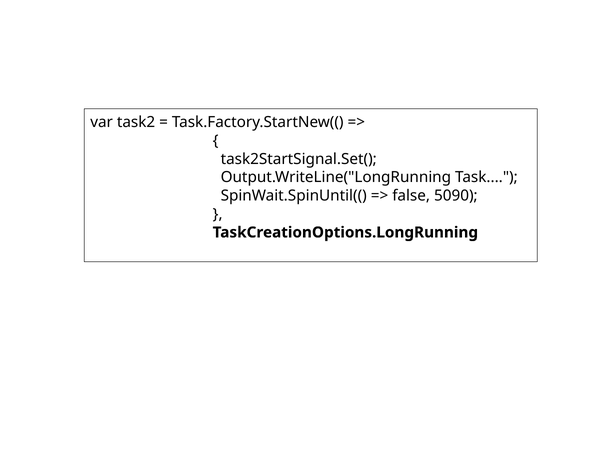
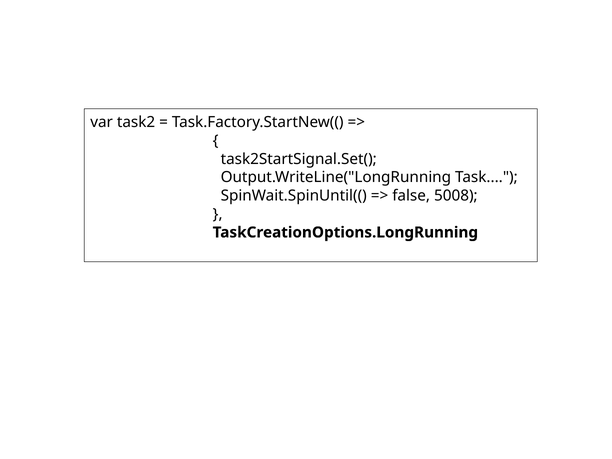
5090: 5090 -> 5008 (456, 196)
